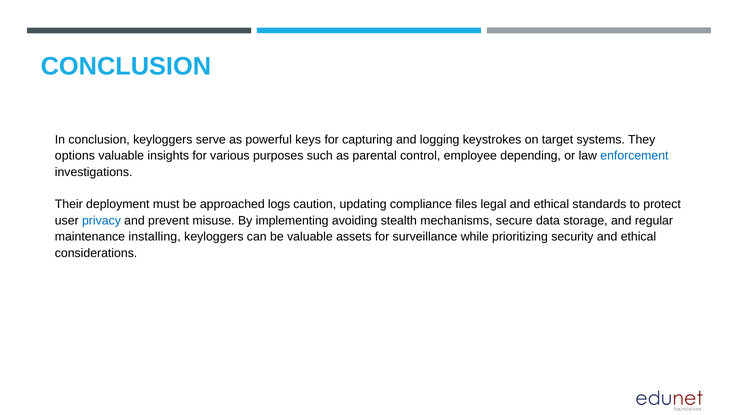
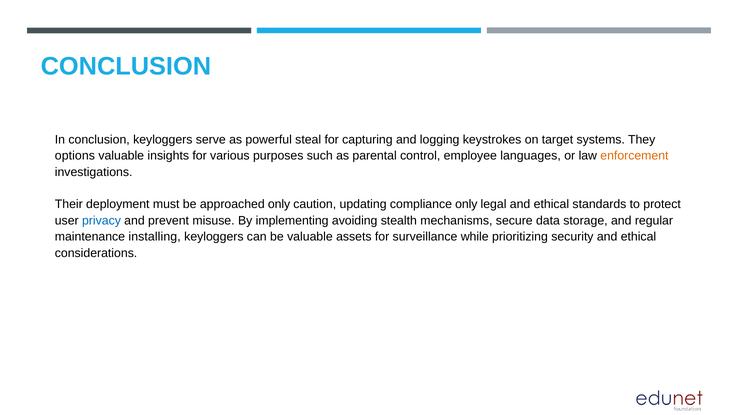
keys: keys -> steal (308, 140)
depending: depending -> languages (531, 156)
enforcement colour: blue -> orange (634, 156)
approached logs: logs -> only (279, 204)
compliance files: files -> only (466, 204)
